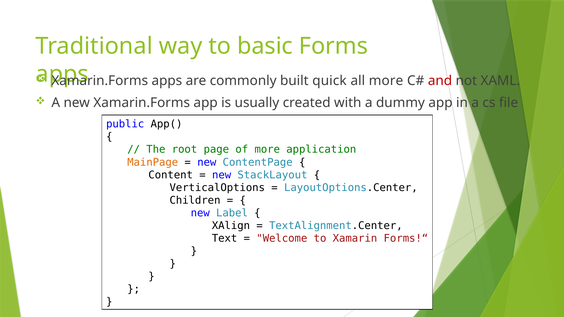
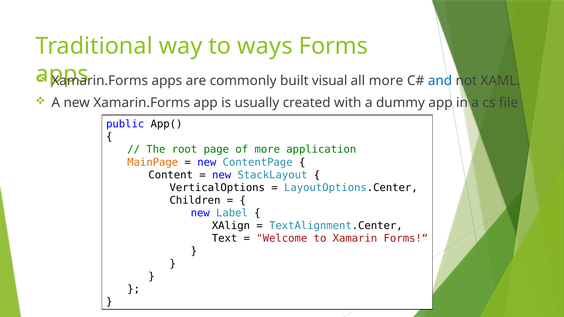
basic: basic -> ways (265, 46)
quick: quick -> visual (330, 81)
and colour: red -> blue (440, 81)
